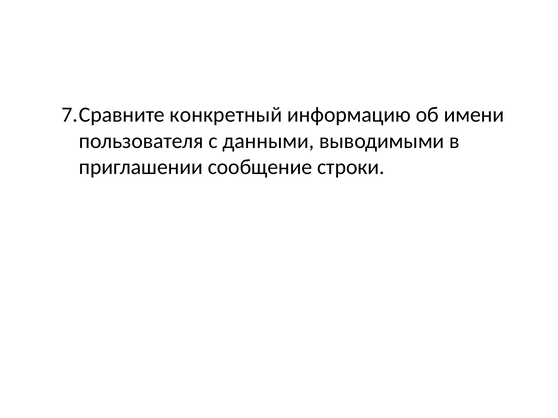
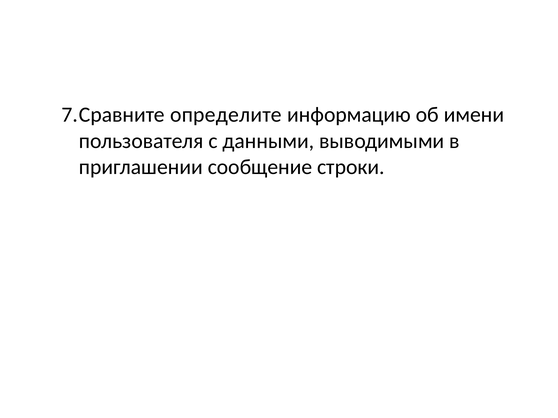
конкретный: конкретный -> определите (226, 115)
